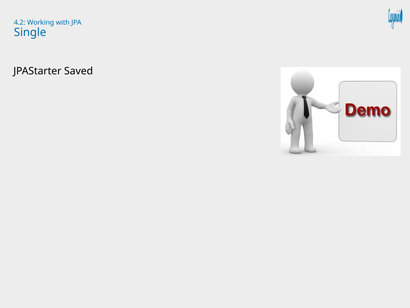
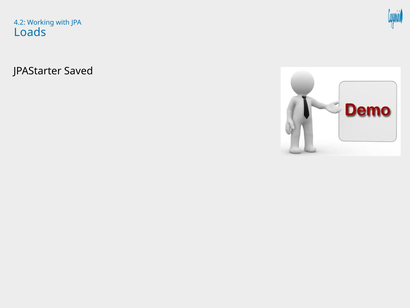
Single: Single -> Loads (30, 32)
